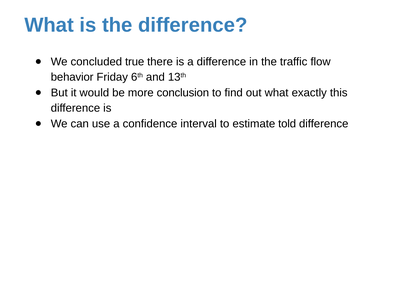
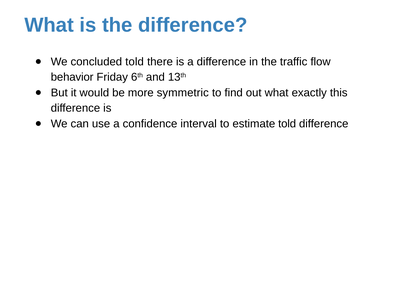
concluded true: true -> told (135, 62)
conclusion: conclusion -> symmetric (183, 93)
